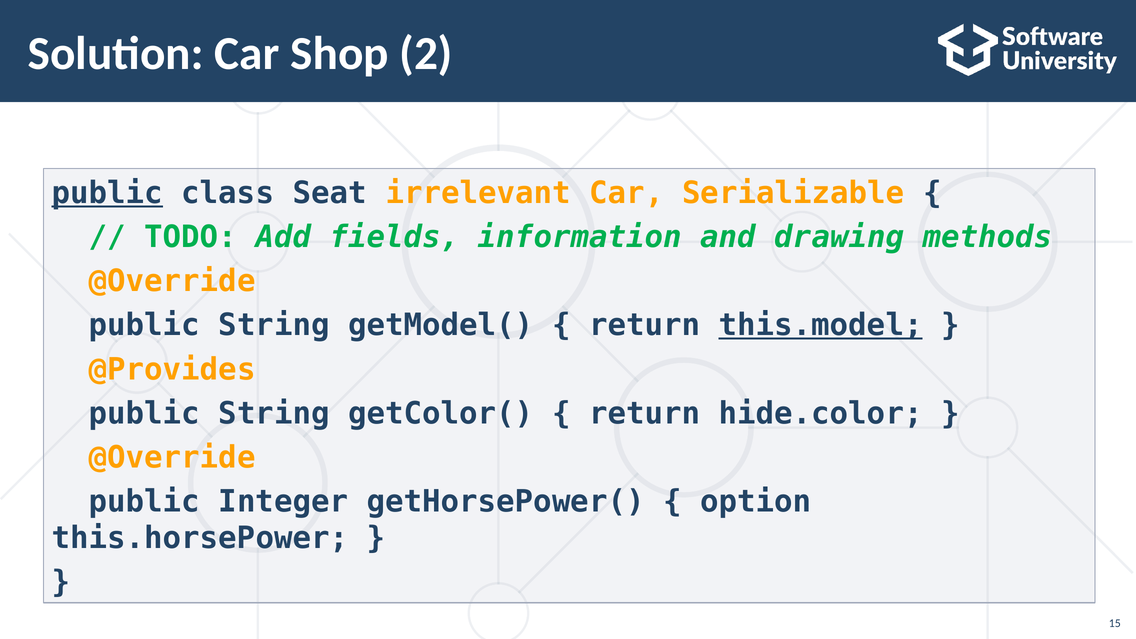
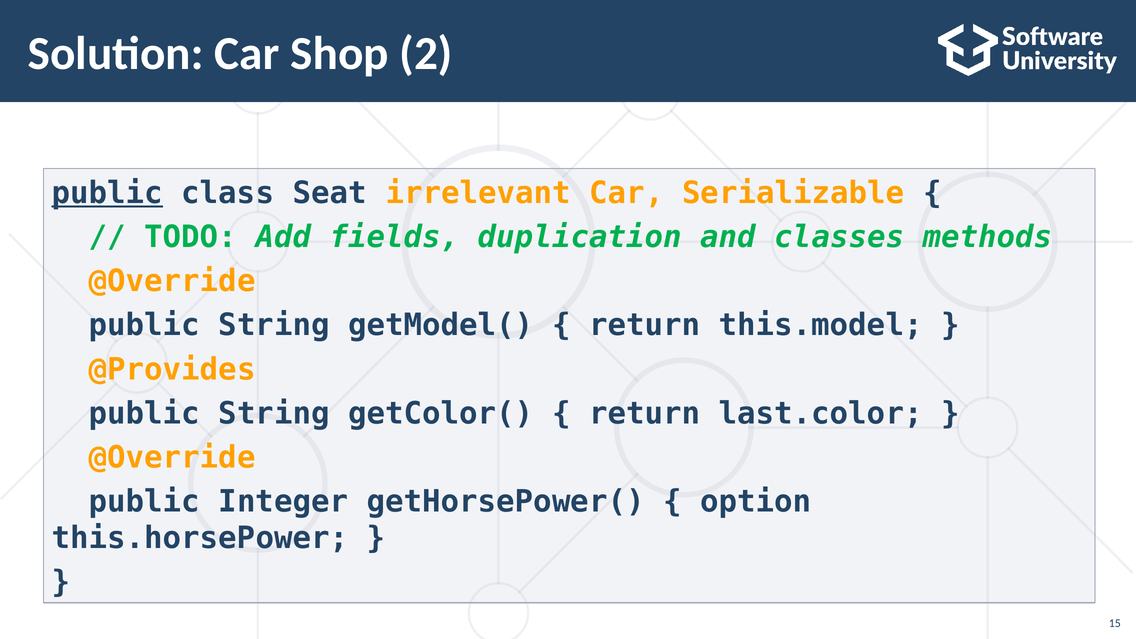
information: information -> duplication (580, 237)
drawing: drawing -> classes (839, 237)
this.model underline: present -> none (821, 325)
hide.color: hide.color -> last.color (821, 413)
